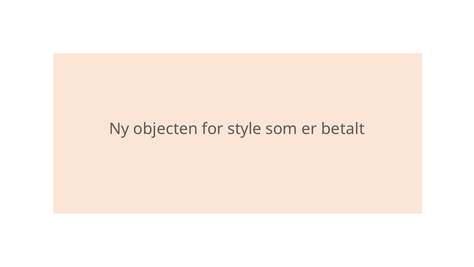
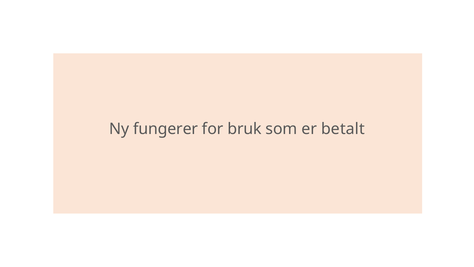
objecten: objecten -> fungerer (166, 129)
style: style -> bruk (245, 129)
